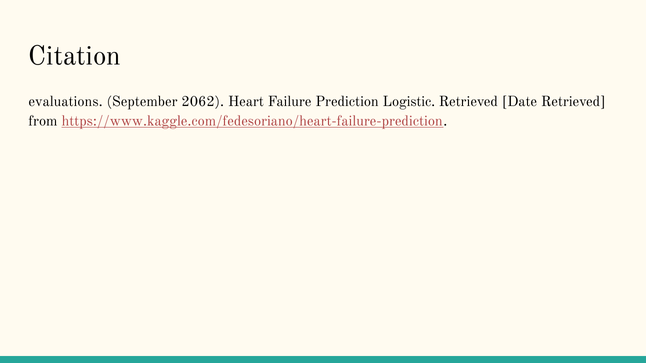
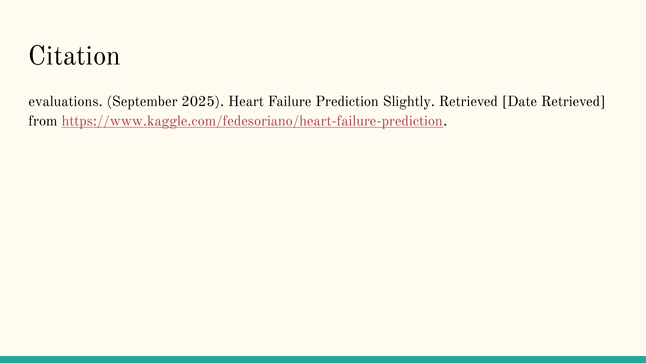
2062: 2062 -> 2025 (203, 101)
Logistic: Logistic -> Slightly (409, 101)
